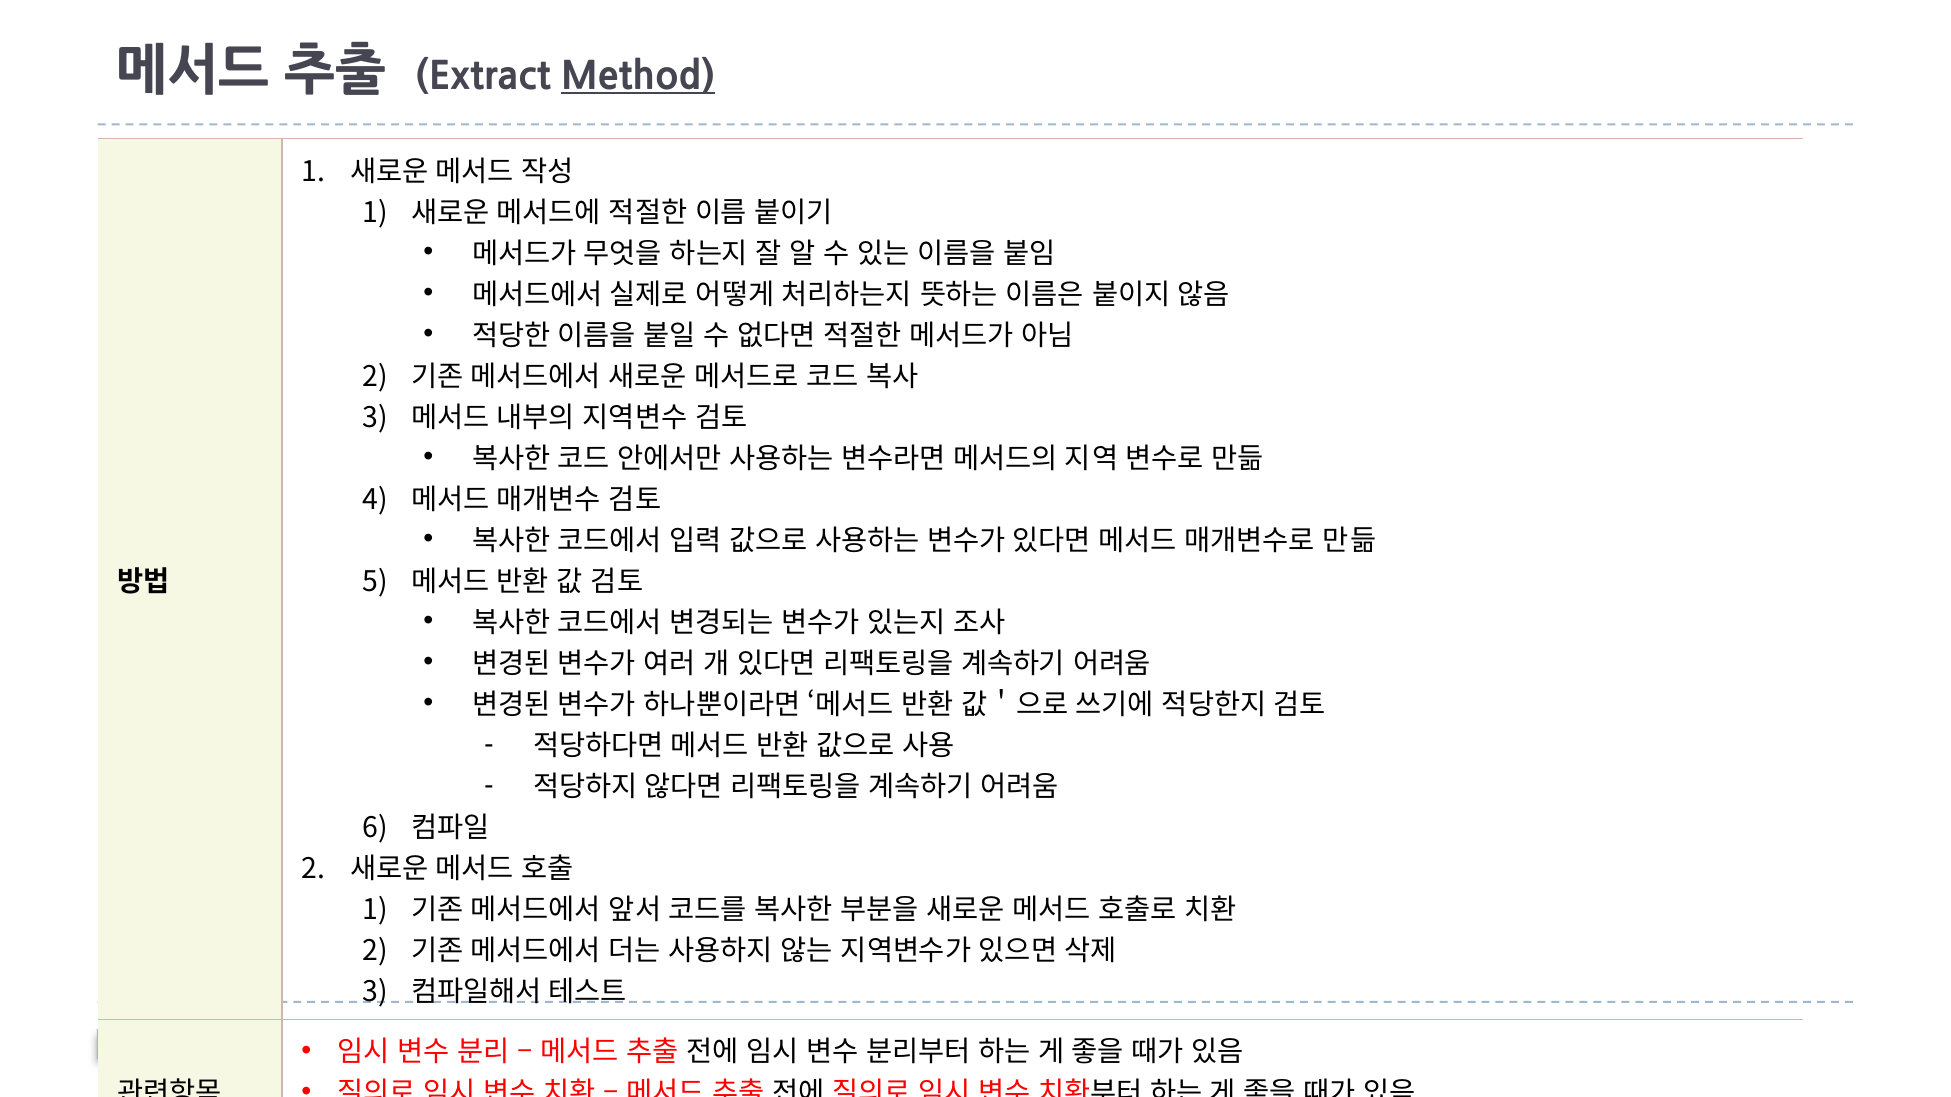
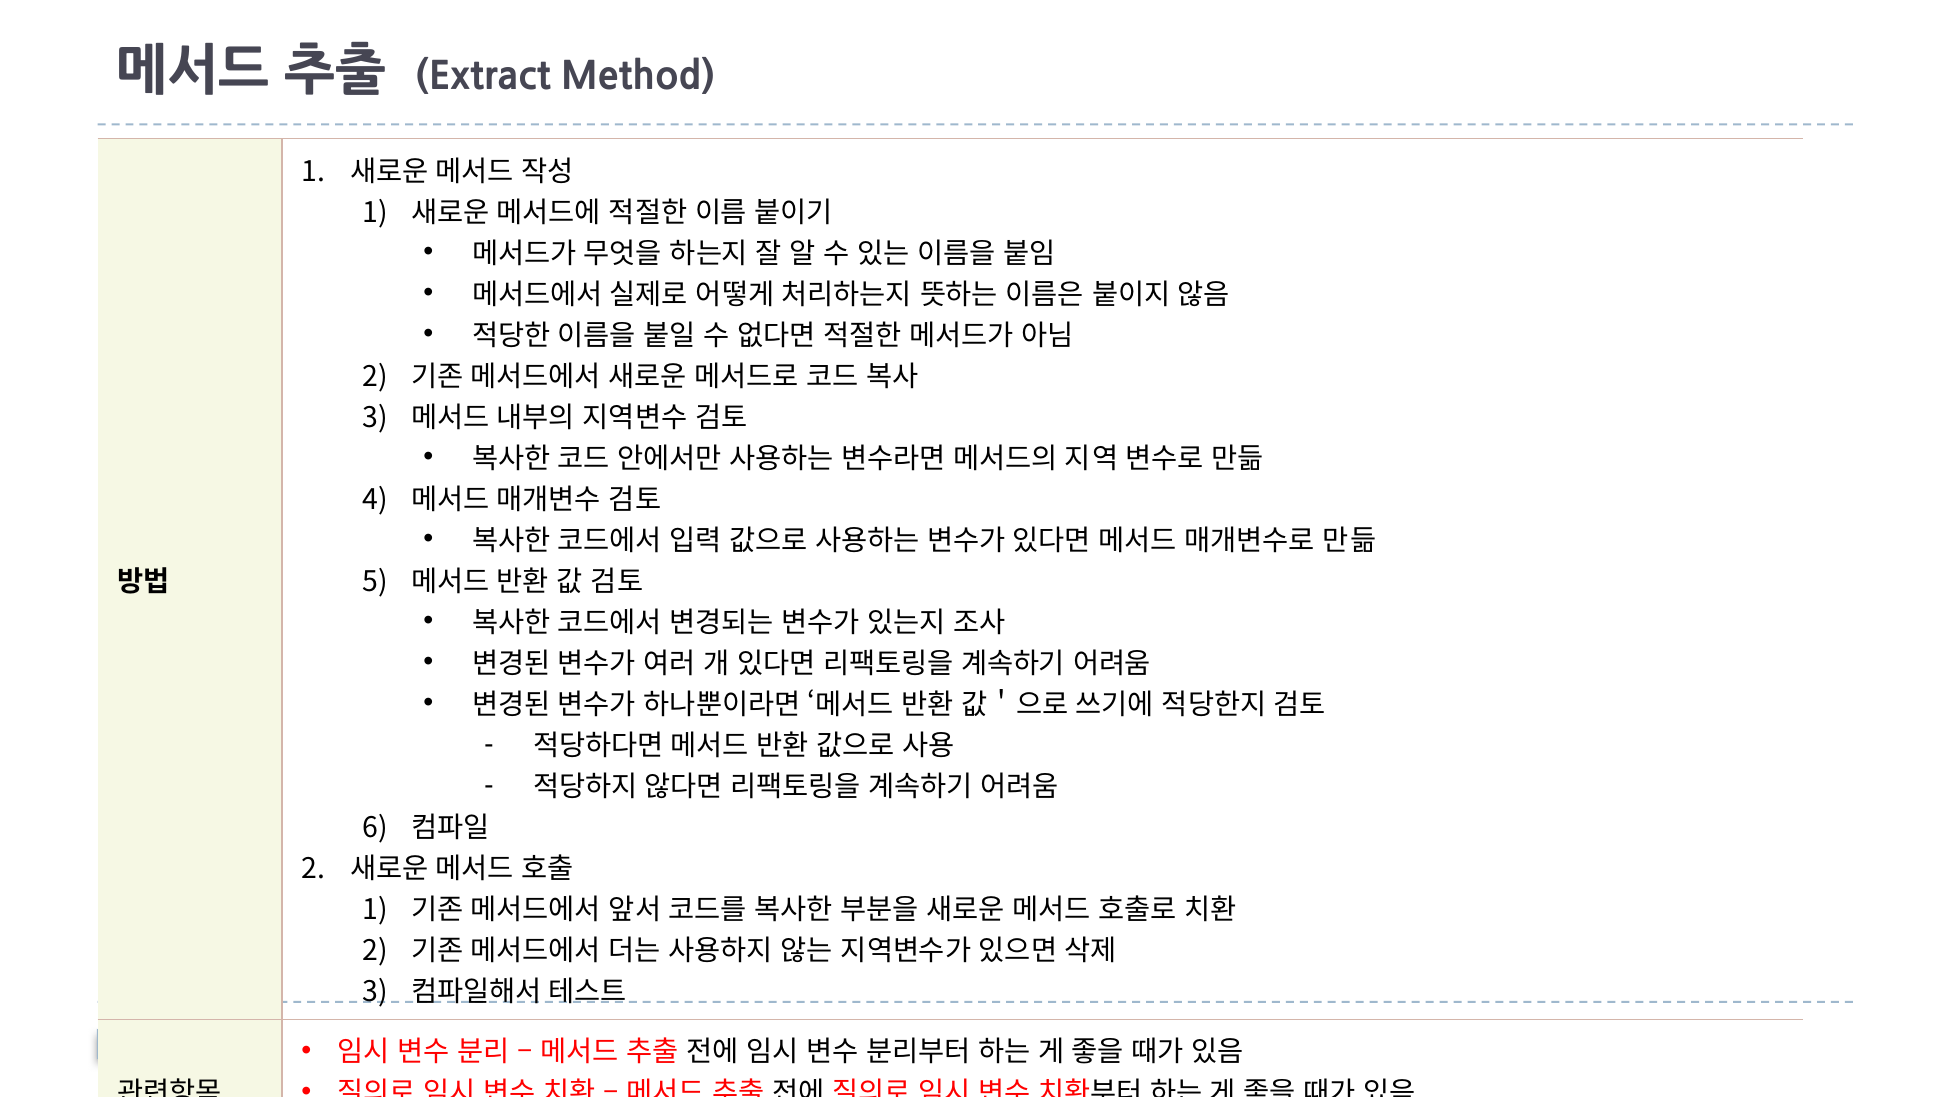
Method underline: present -> none (638, 77)
